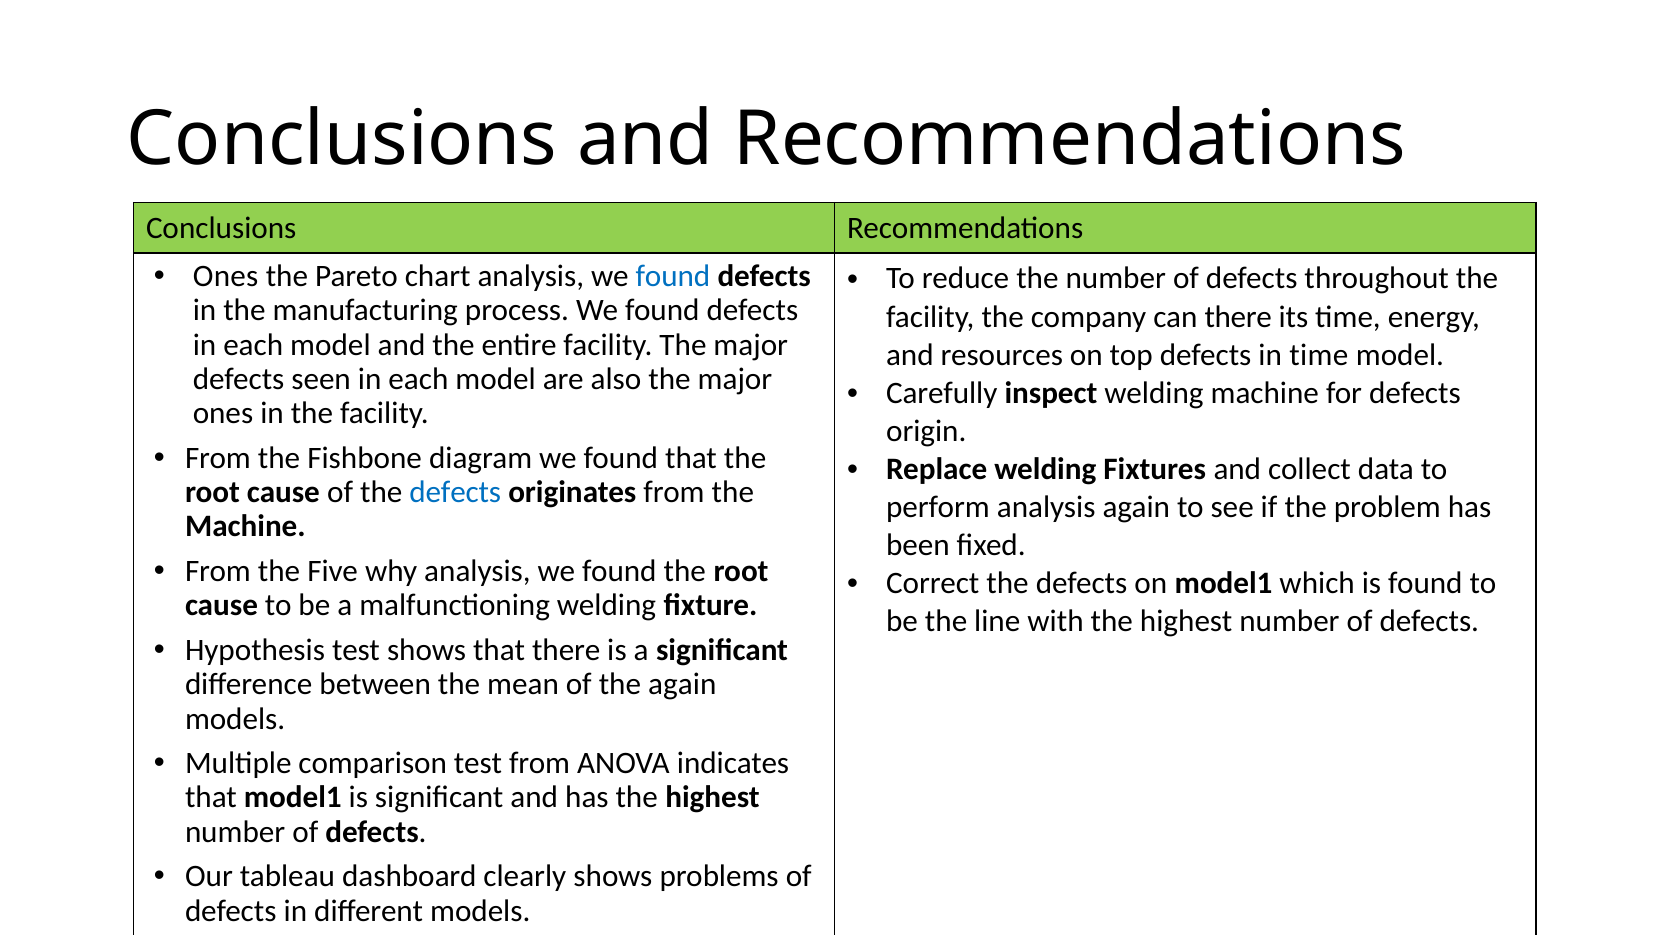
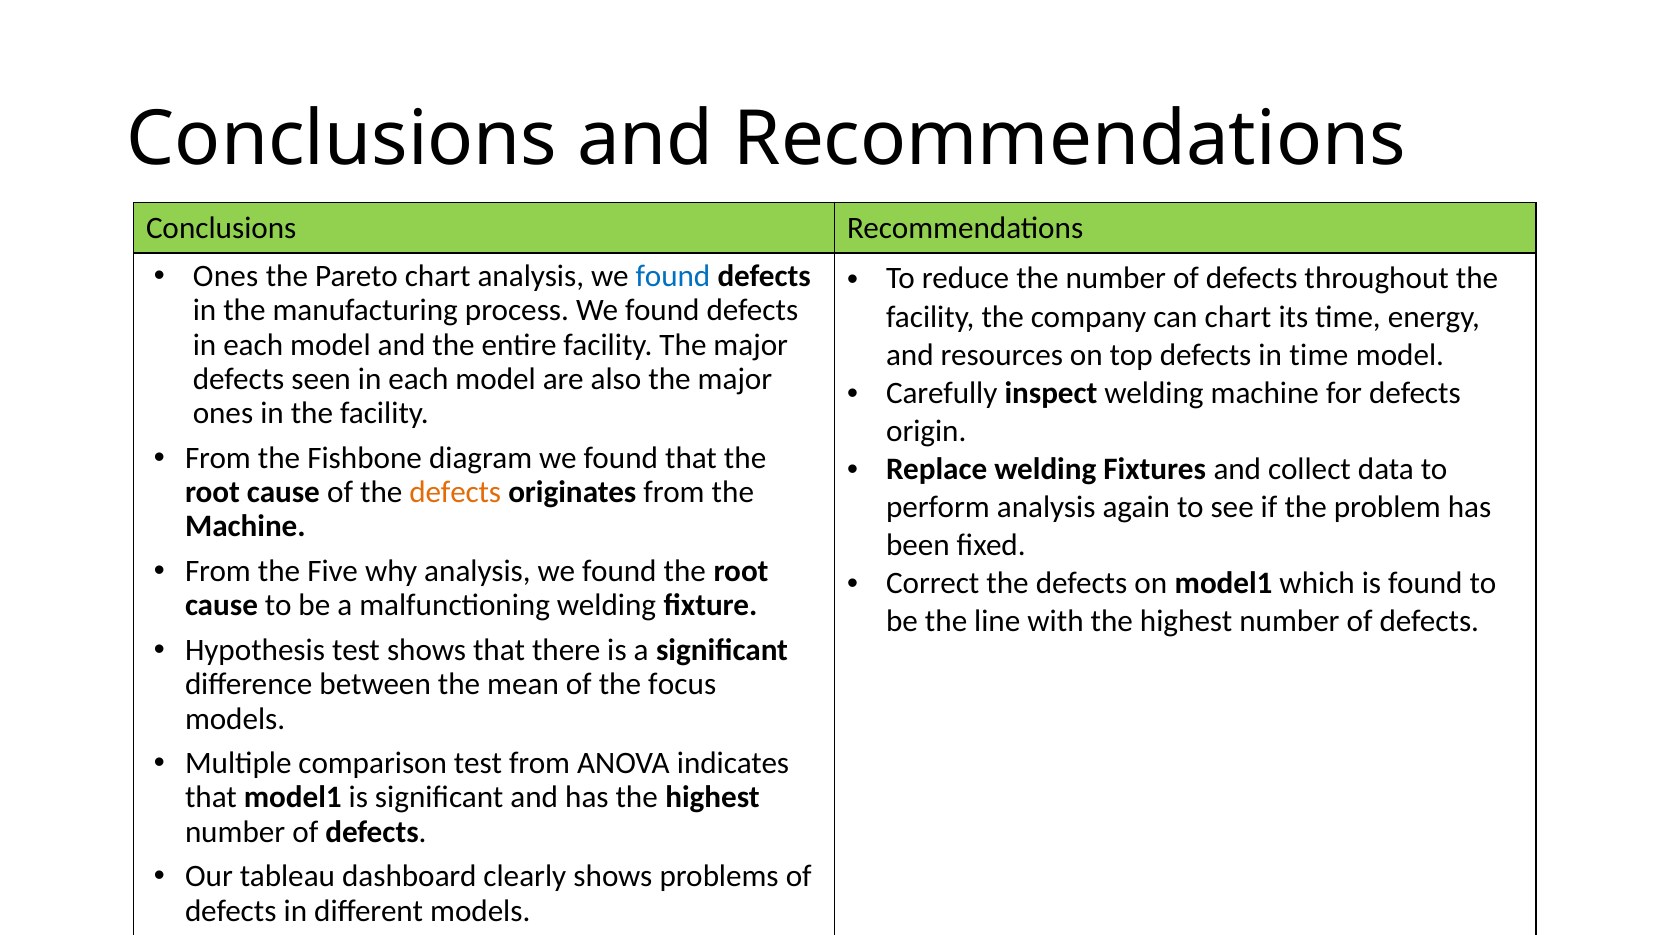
can there: there -> chart (1238, 317)
defects colour: blue -> orange (455, 493)
the again: again -> focus (682, 685)
